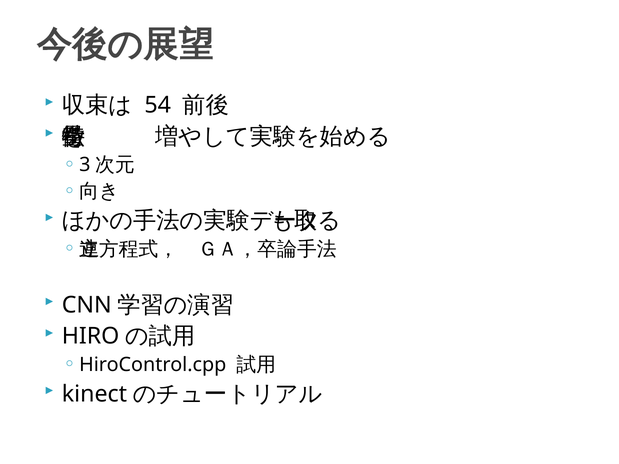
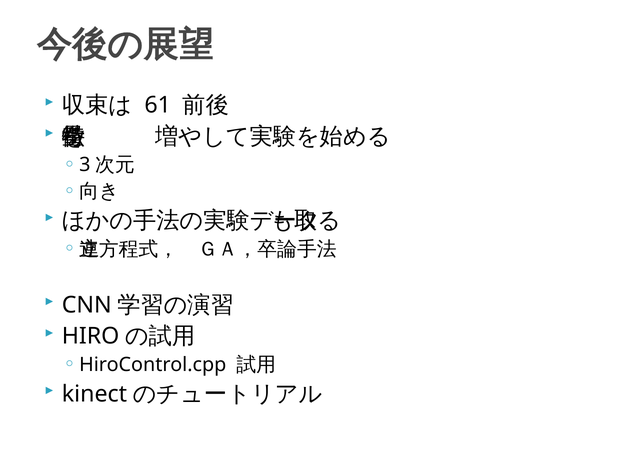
54: 54 -> 61 (158, 105)
